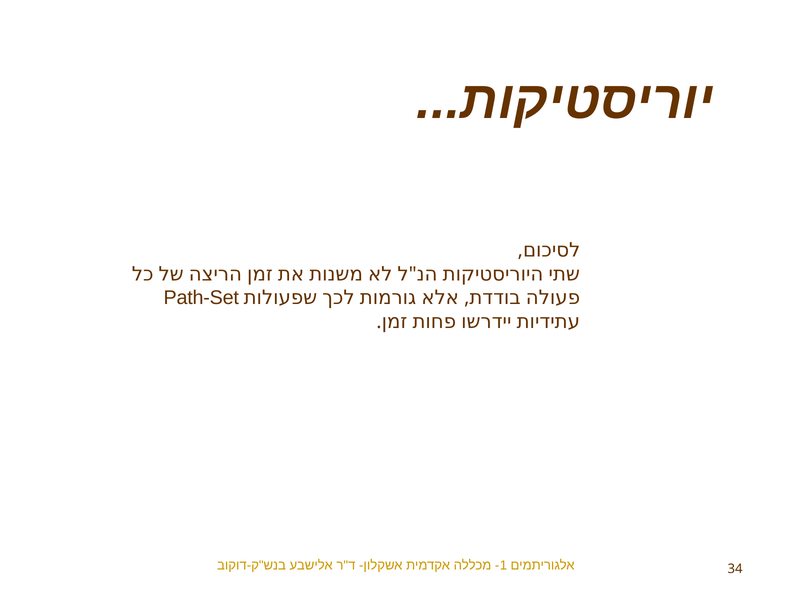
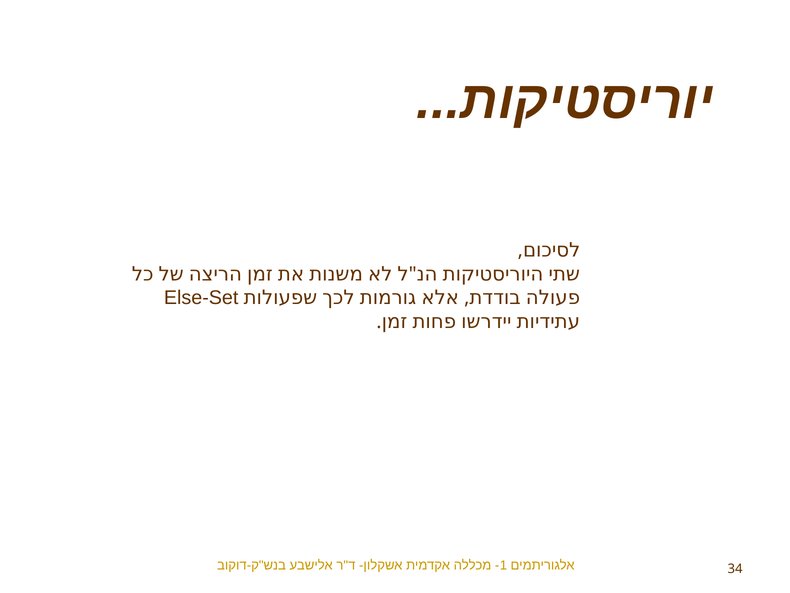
Path-Set: Path-Set -> Else-Set (201, 298)
